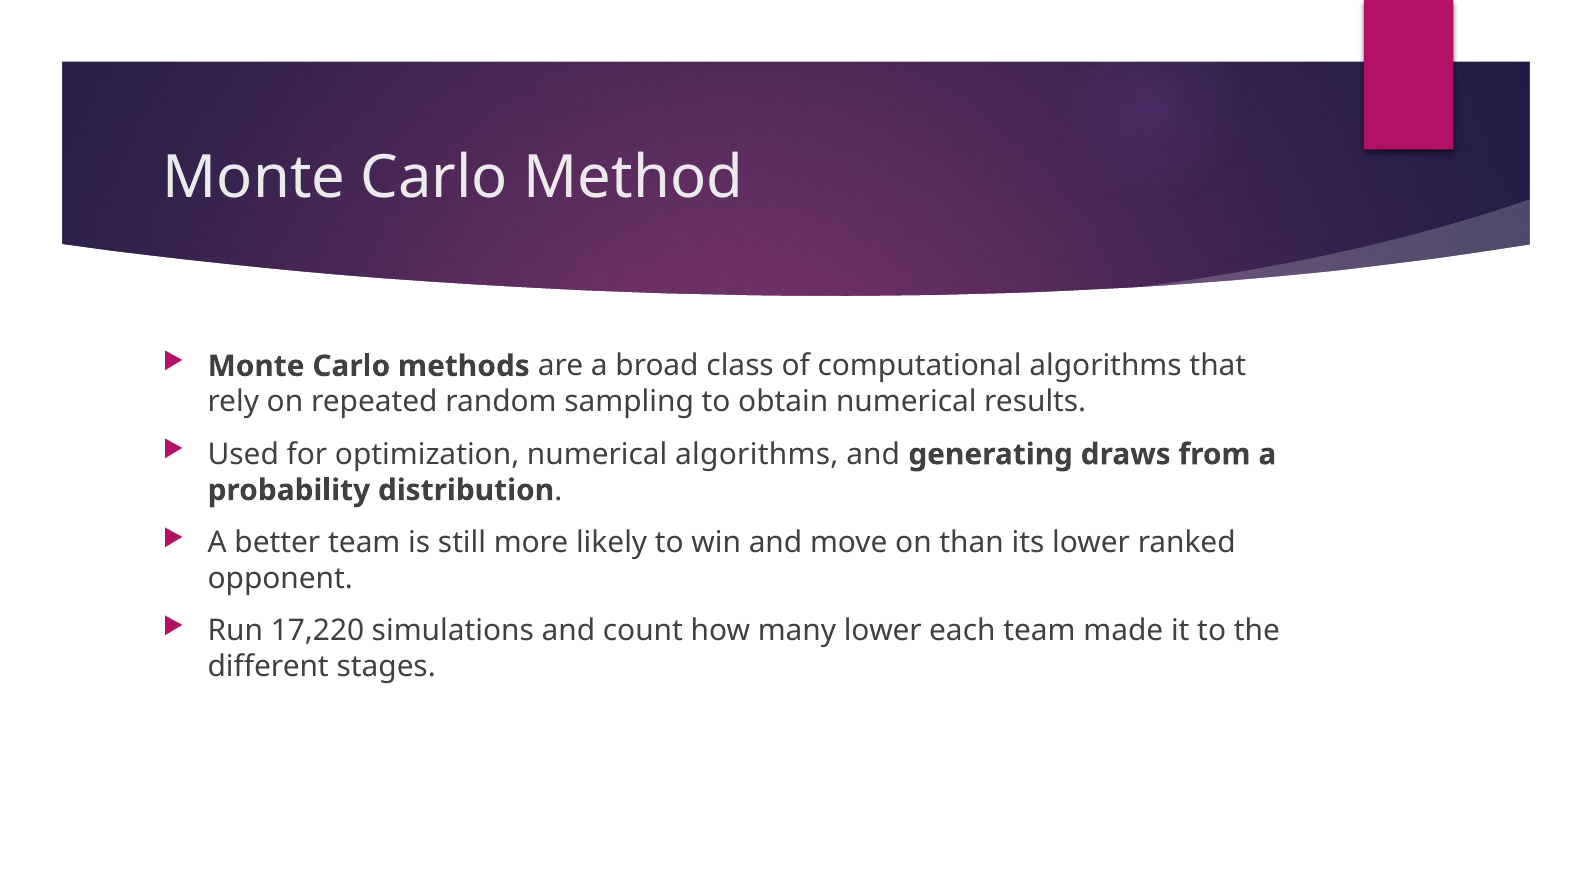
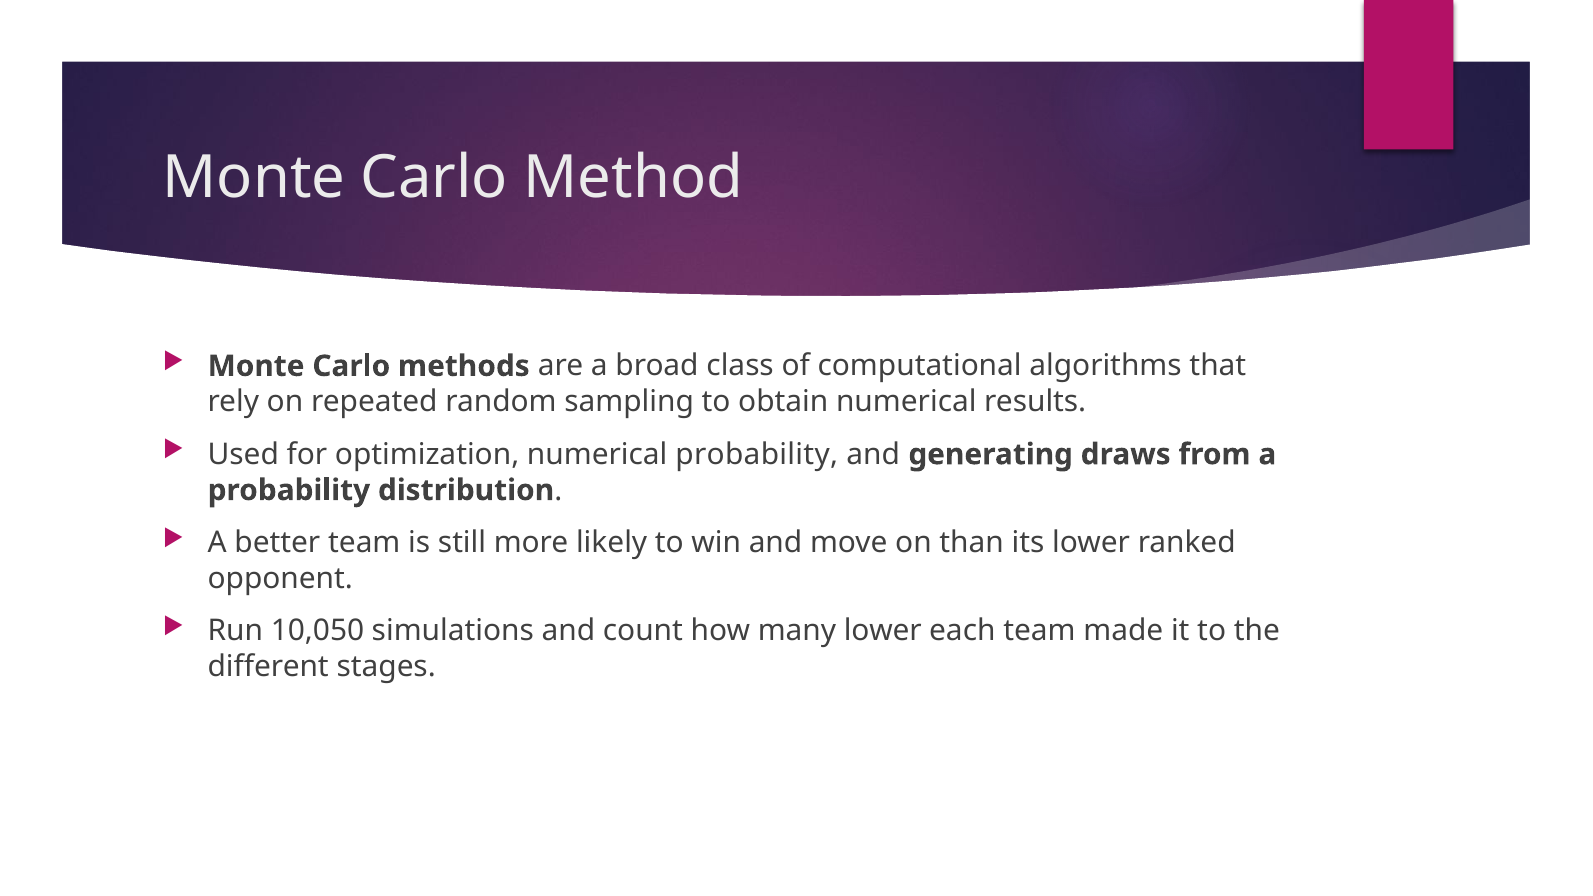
numerical algorithms: algorithms -> probability (757, 454)
17,220: 17,220 -> 10,050 (317, 631)
